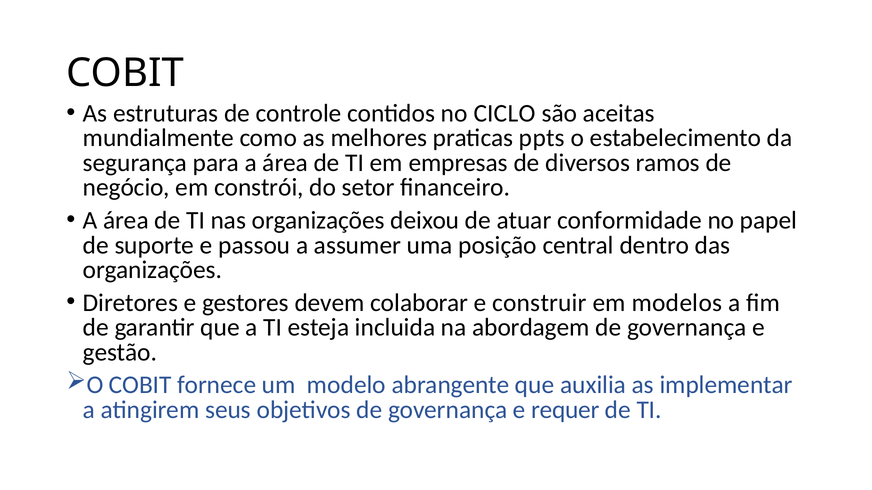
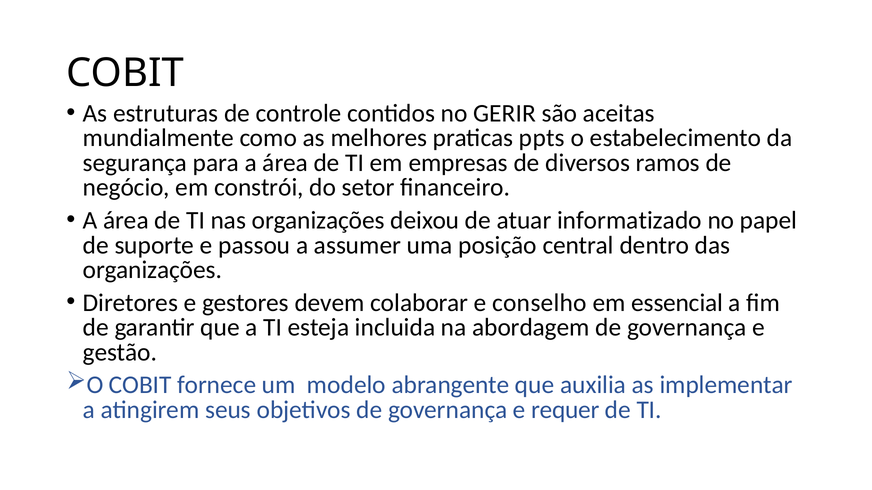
CICLO: CICLO -> GERIR (505, 113)
conformidade: conformidade -> informatizado (629, 221)
construir: construir -> conselho (540, 303)
modelos: modelos -> essencial (677, 303)
